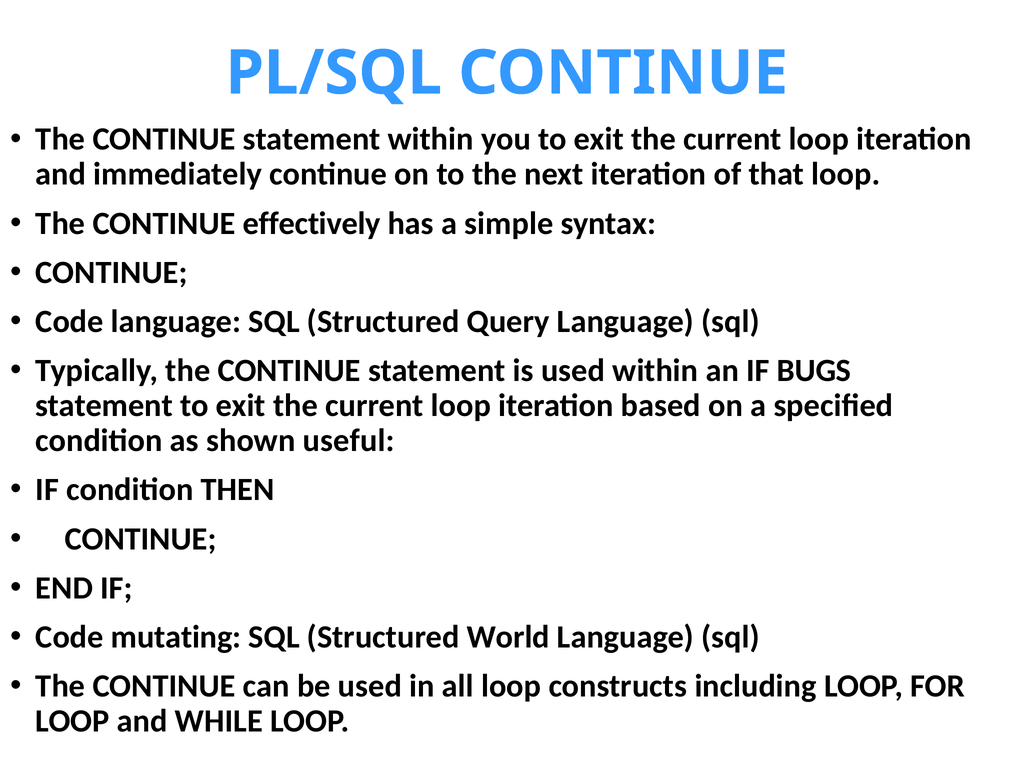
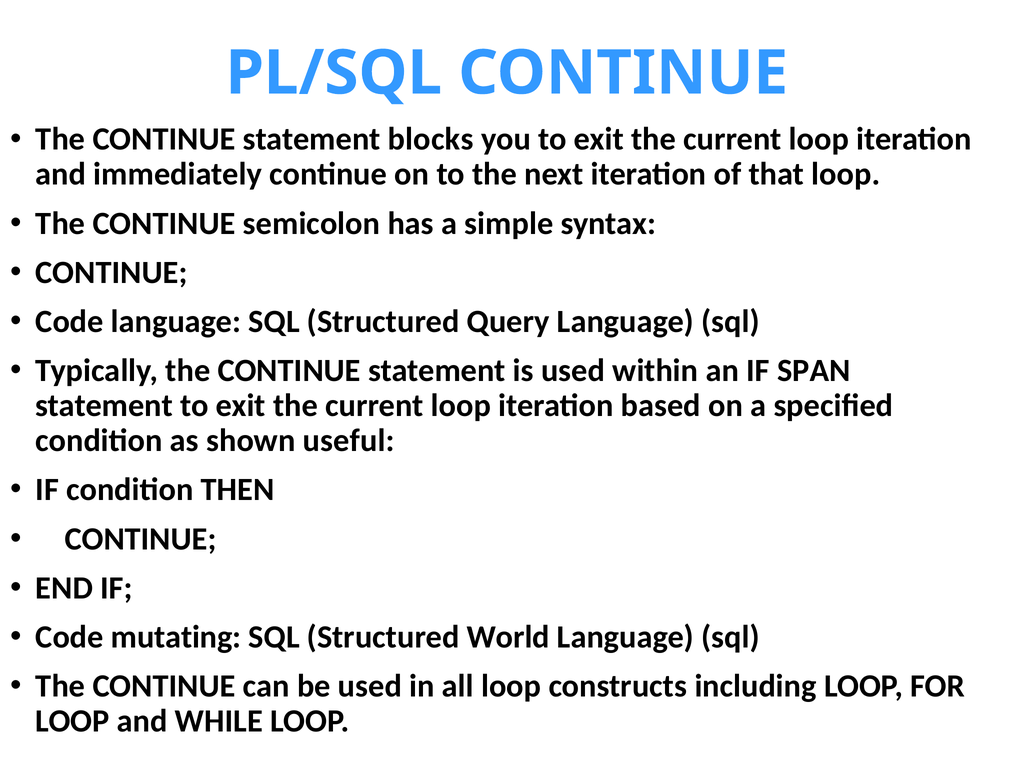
statement within: within -> blocks (431, 139)
effectively: effectively -> semicolon (312, 223)
BUGS: BUGS -> SPAN (814, 370)
